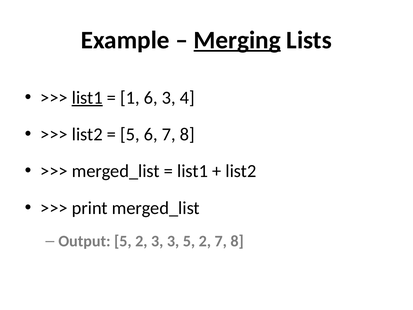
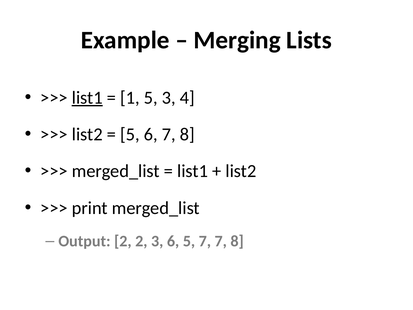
Merging underline: present -> none (237, 40)
1 6: 6 -> 5 (151, 98)
Output 5: 5 -> 2 (123, 241)
3 3: 3 -> 6 (173, 241)
2: 2 -> 7 (205, 241)
